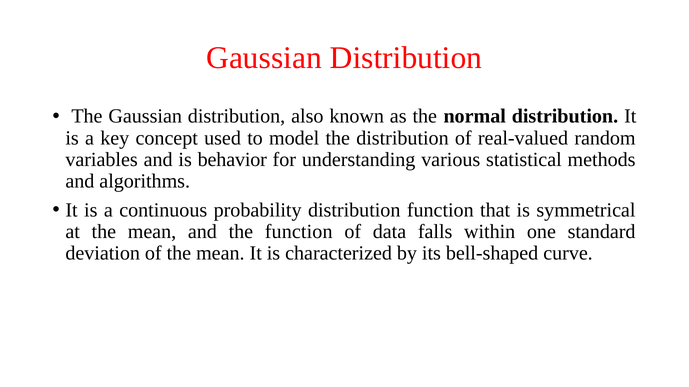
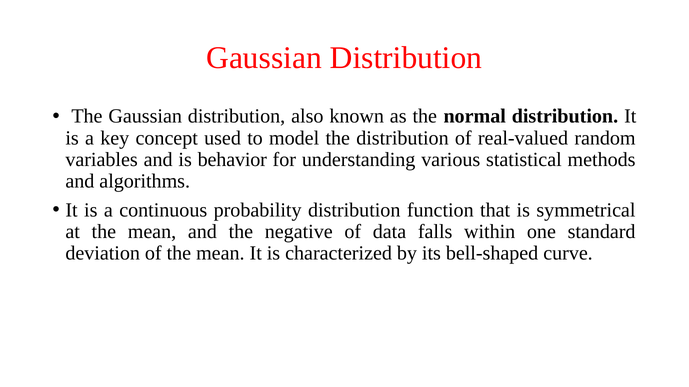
the function: function -> negative (299, 232)
